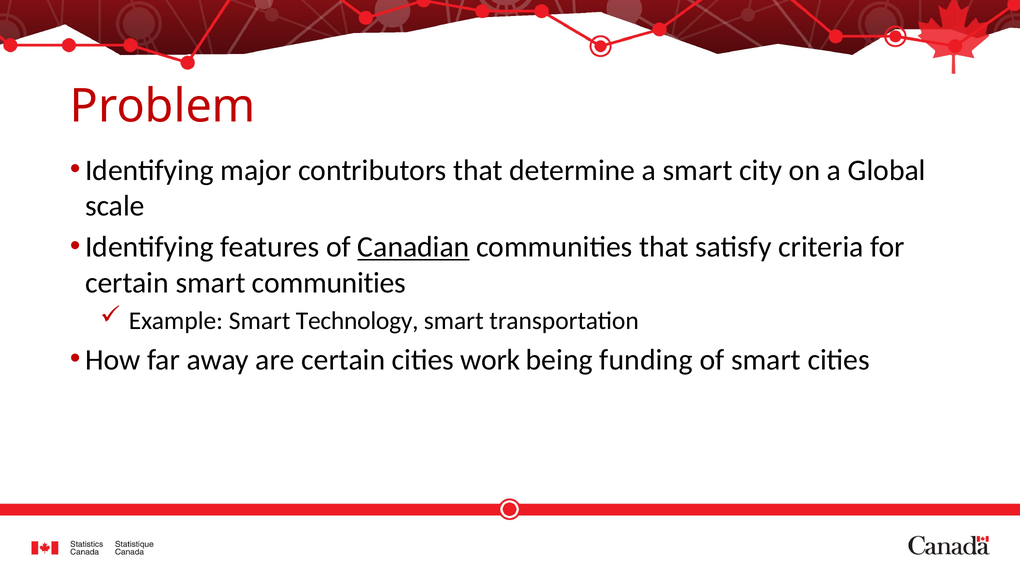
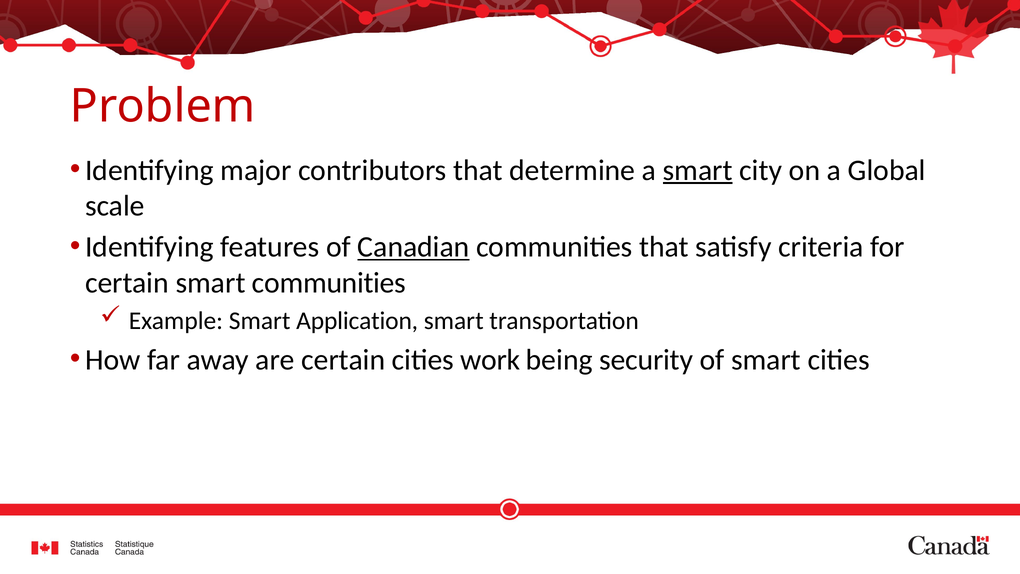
smart underline: none -> present (698, 170)
Technology: Technology -> Application (357, 321)
funding: funding -> security (646, 360)
